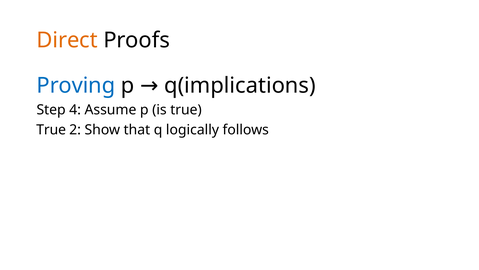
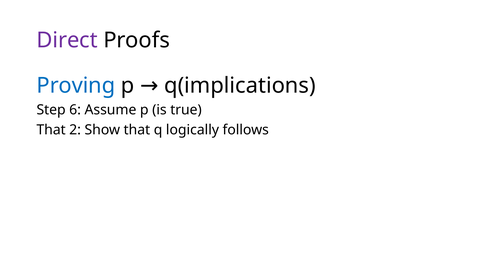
Direct colour: orange -> purple (67, 40)
4: 4 -> 6 (75, 110)
True: True -> That (51, 130)
